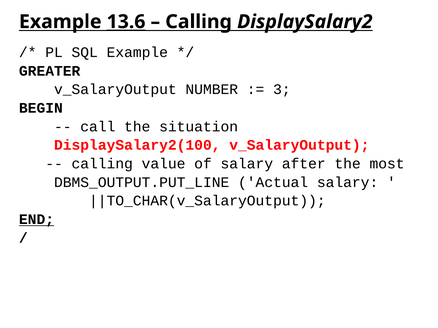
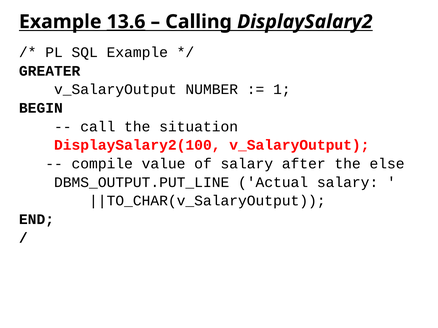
3: 3 -> 1 (282, 90)
calling: calling -> compile (102, 164)
most: most -> else (387, 164)
END underline: present -> none (37, 220)
